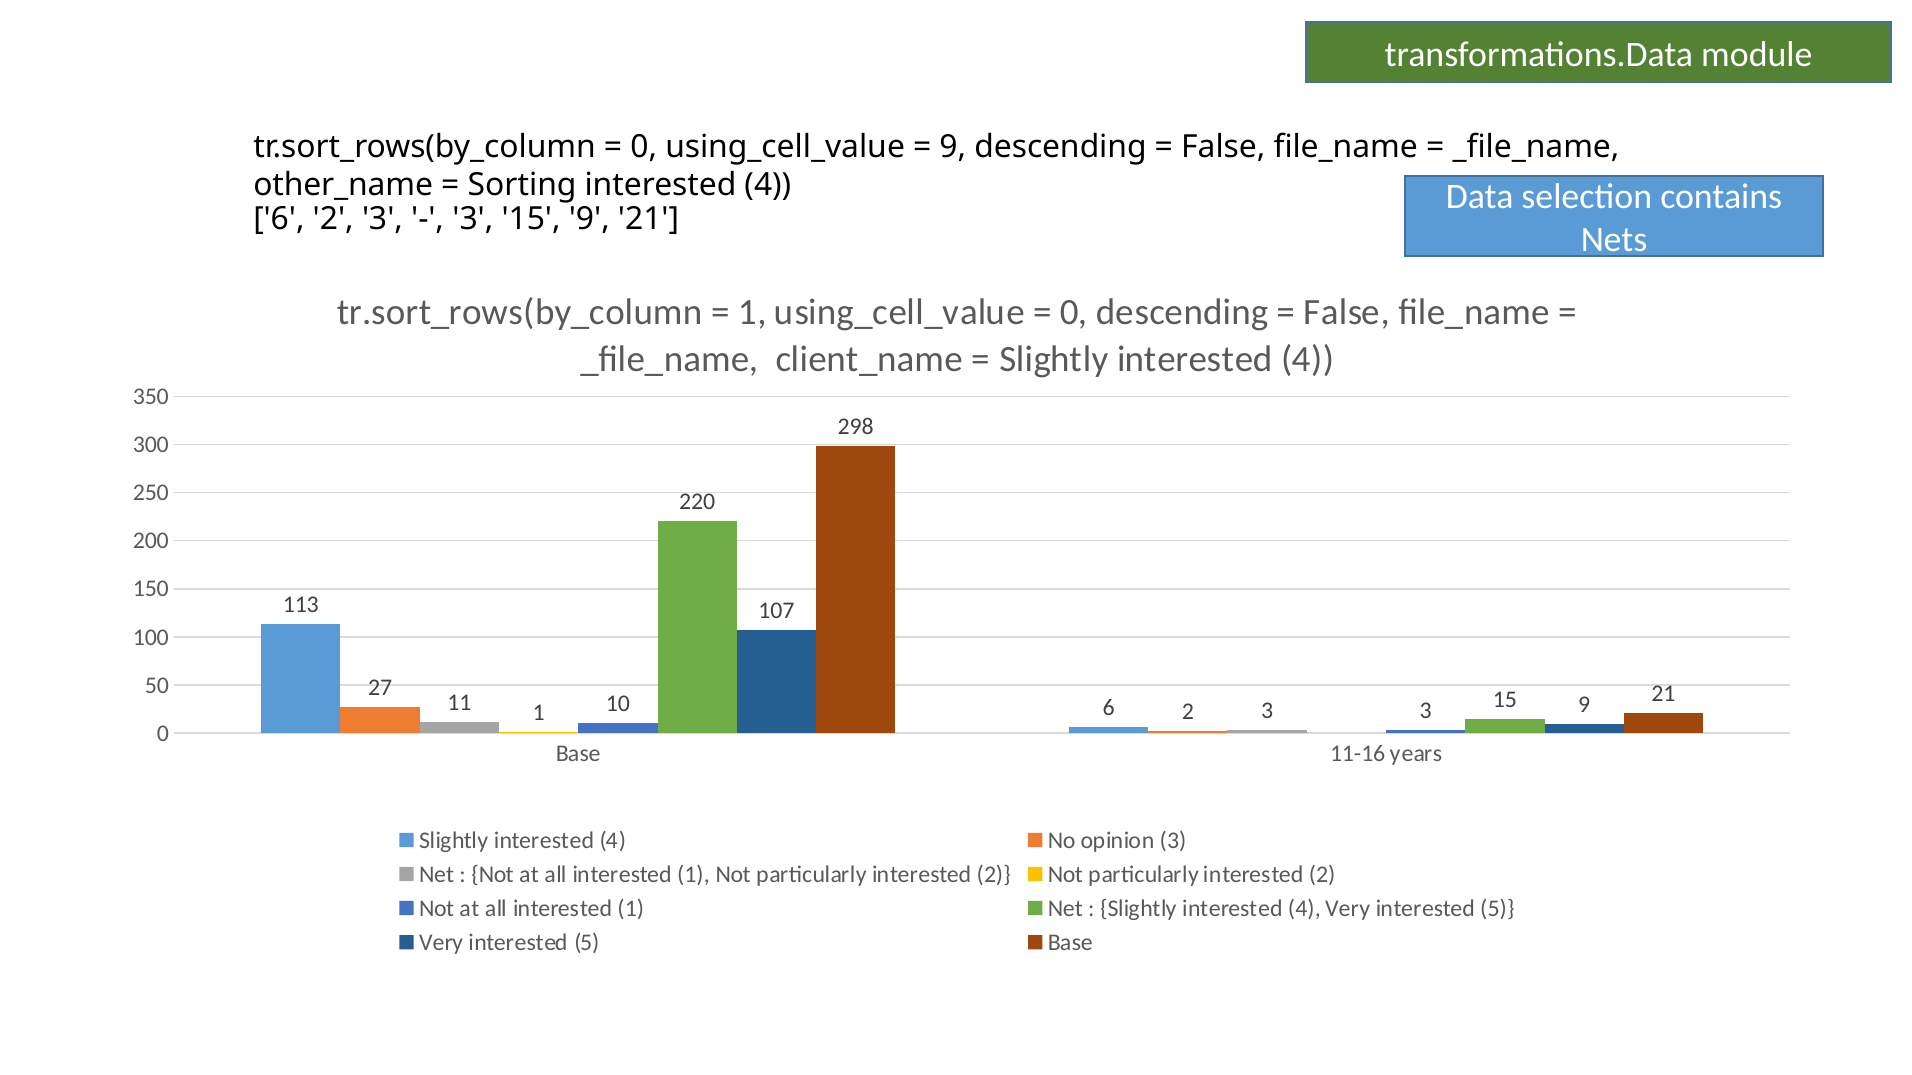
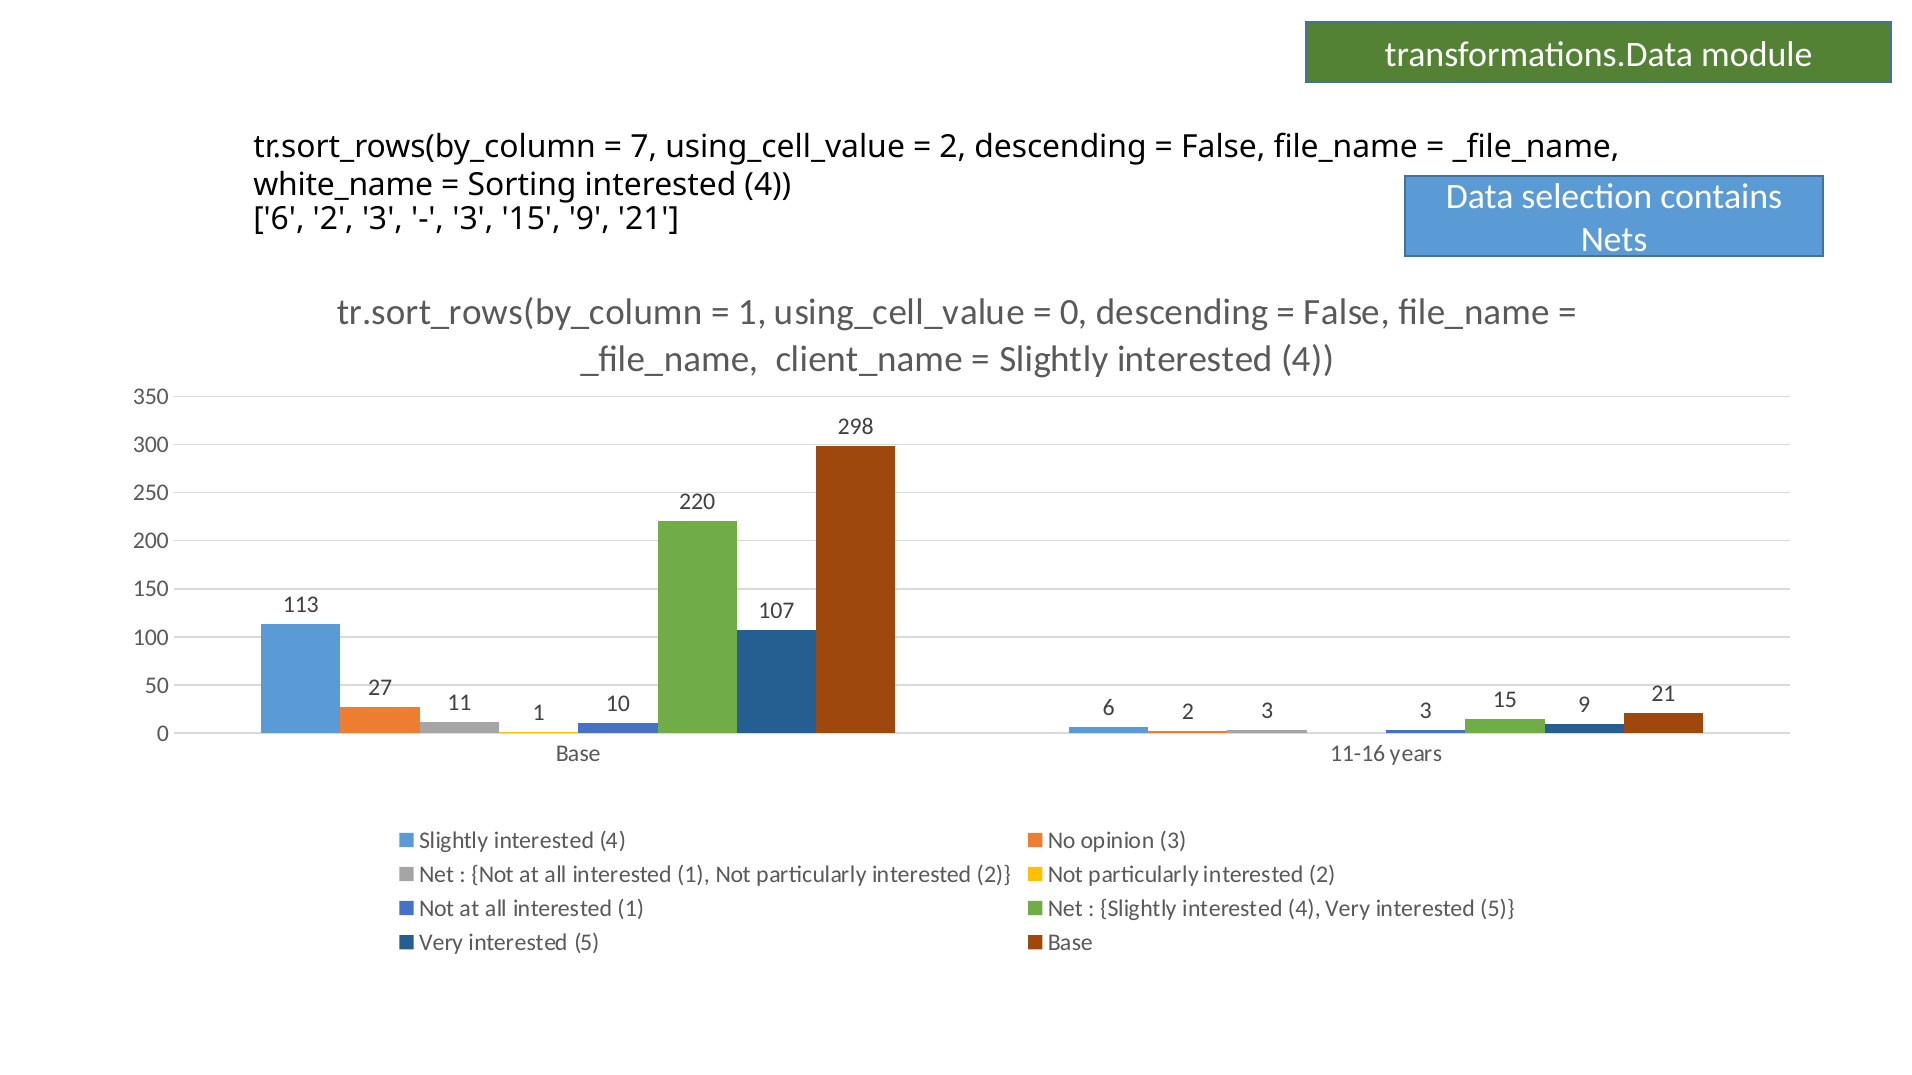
0: 0 -> 7 (644, 147)
9: 9 -> 2 (953, 147)
other_name: other_name -> white_name (343, 185)
